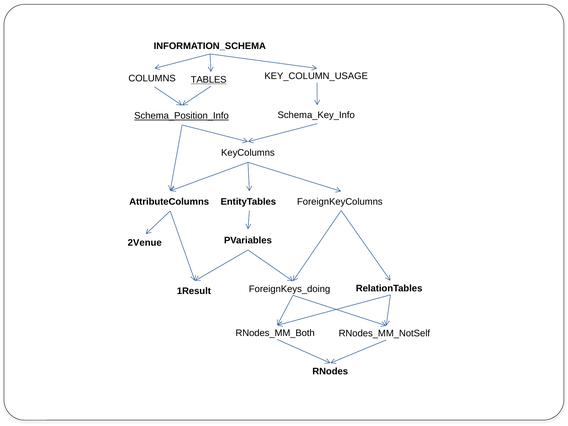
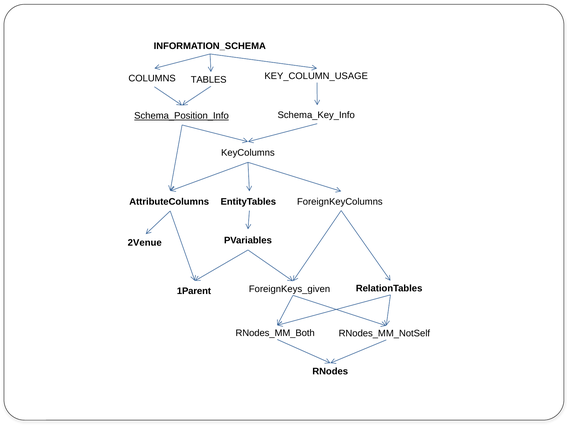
TABLES underline: present -> none (209, 80)
ForeignKeys_doing: ForeignKeys_doing -> ForeignKeys_given (290, 289)
1Result: 1Result -> 1Parent (194, 291)
